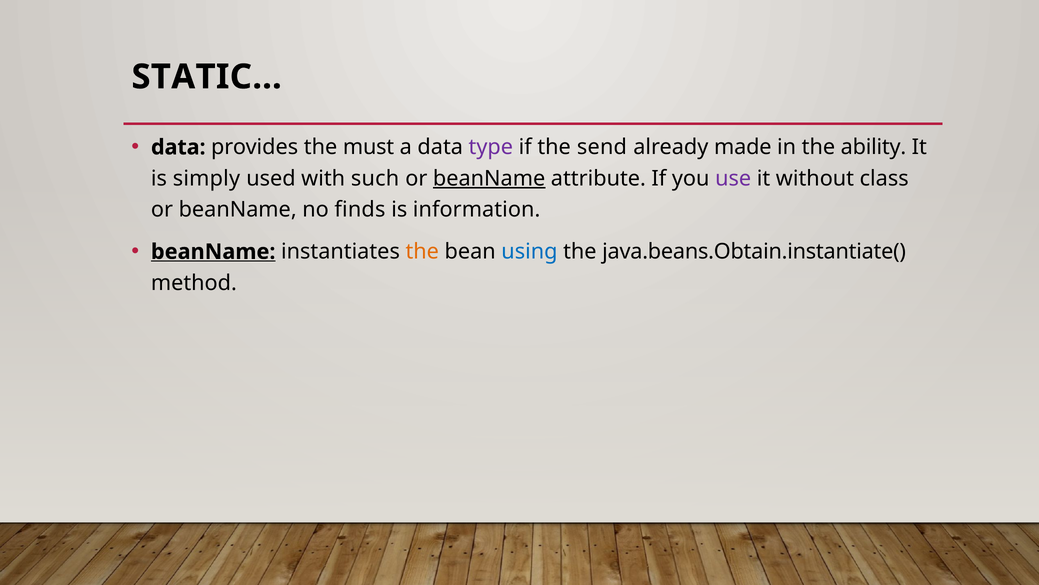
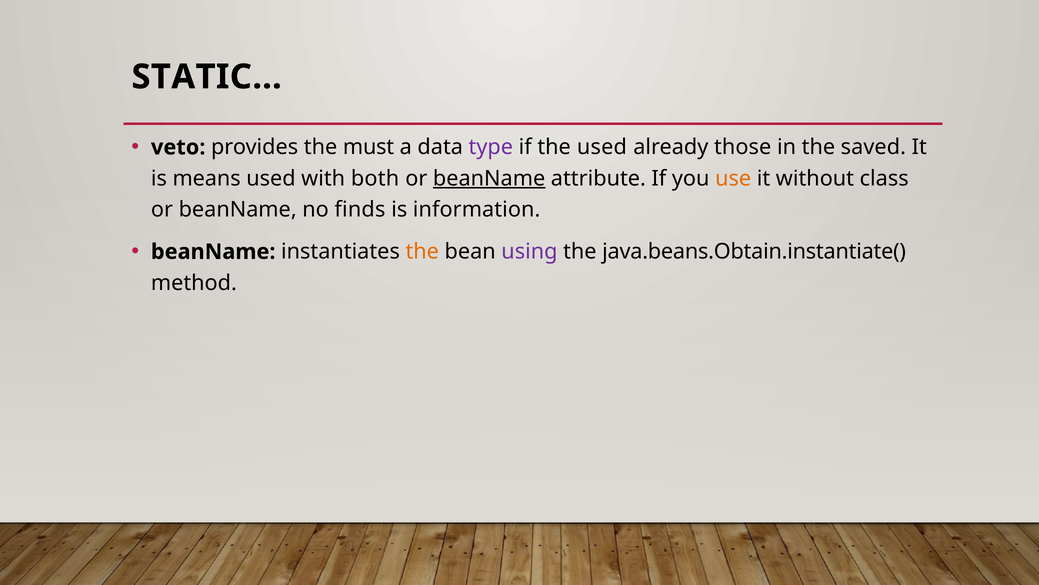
data: data -> veto (178, 147)
the send: send -> used (602, 147)
made: made -> those (743, 147)
ability: ability -> saved (873, 147)
simply: simply -> means (207, 178)
such: such -> both (375, 178)
use colour: purple -> orange (733, 178)
beanName underline: present -> none (213, 252)
using colour: blue -> purple (529, 252)
